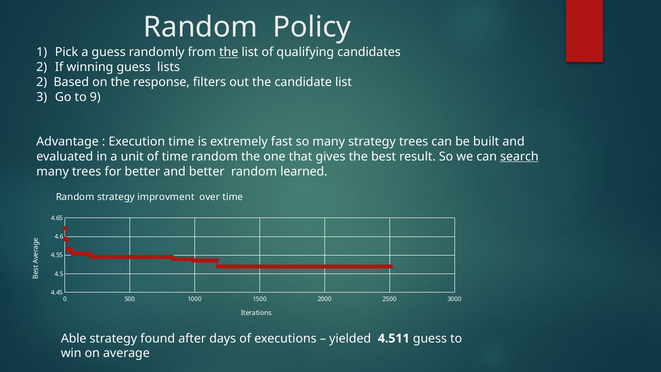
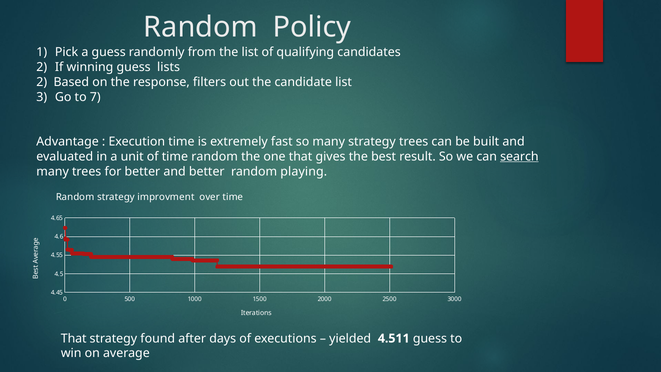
the underline: present -> none (229, 52)
9: 9 -> 7 (95, 97)
learned: learned -> playing (304, 171)
Able: Able -> That (74, 338)
